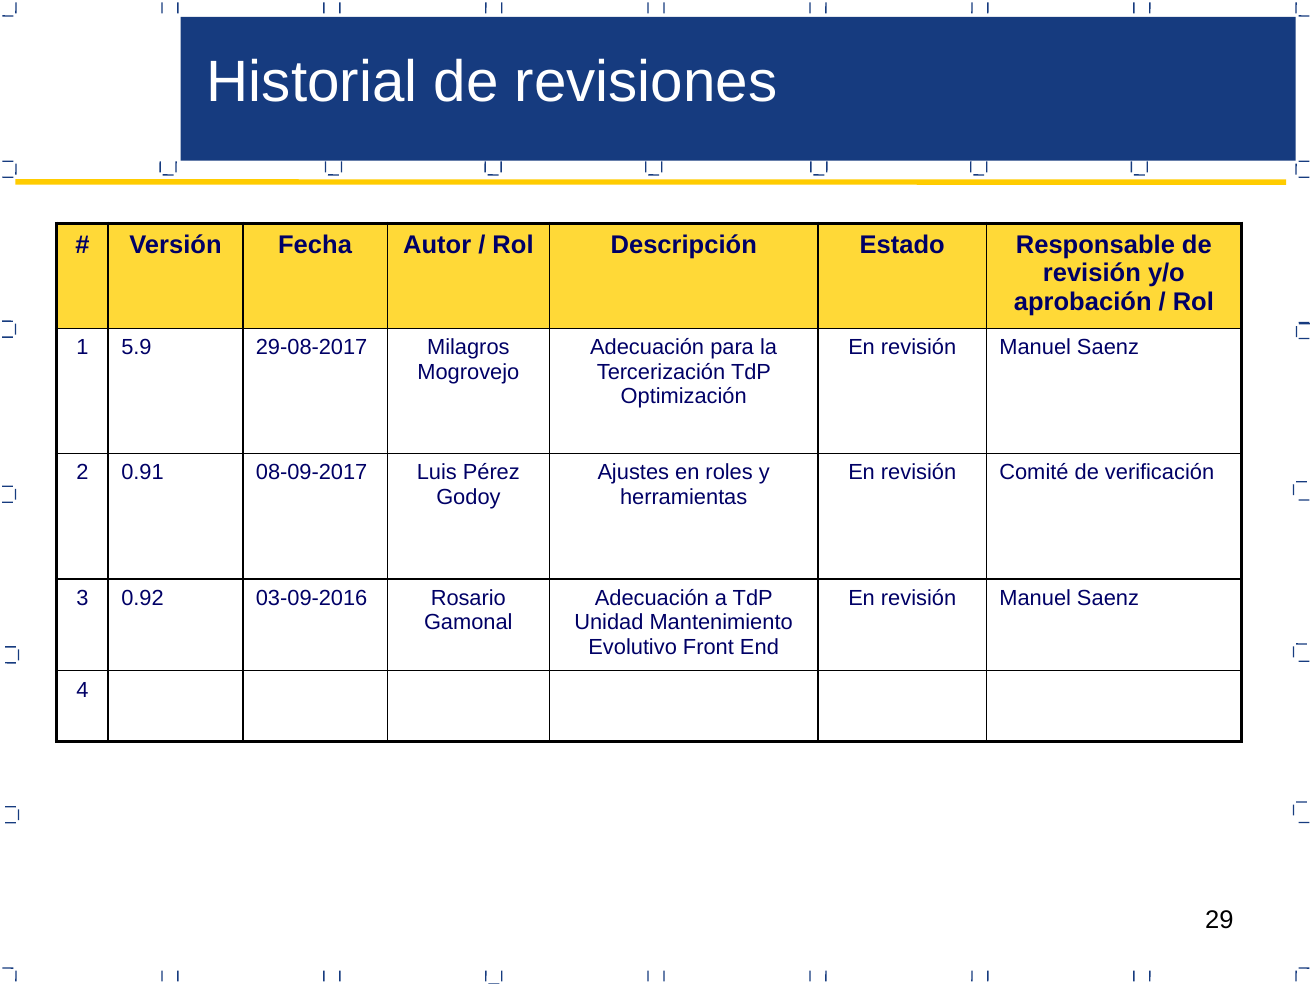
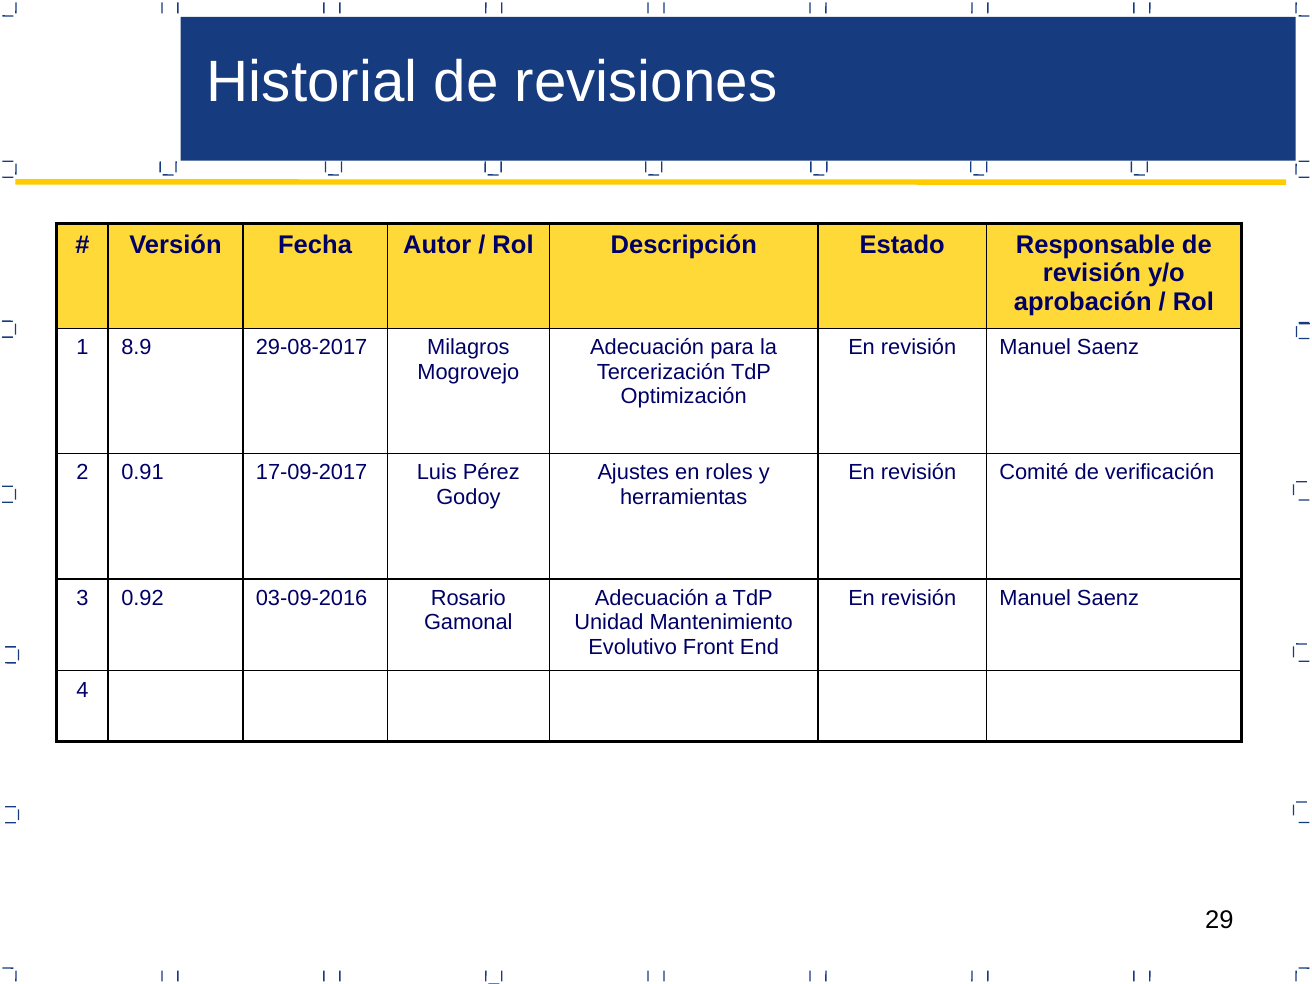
5.9: 5.9 -> 8.9 (136, 348)
08-09-2017: 08-09-2017 -> 17-09-2017 (312, 473)
